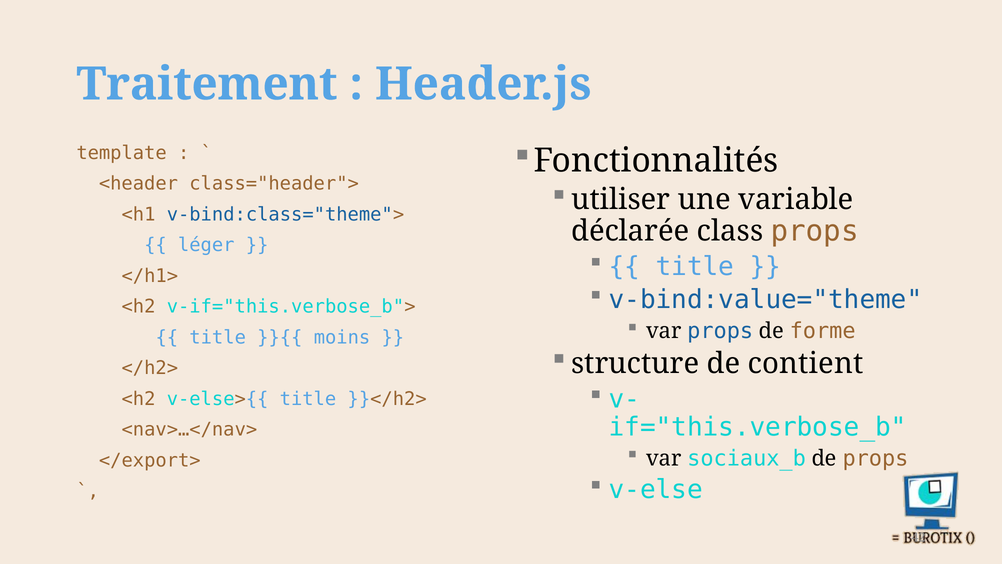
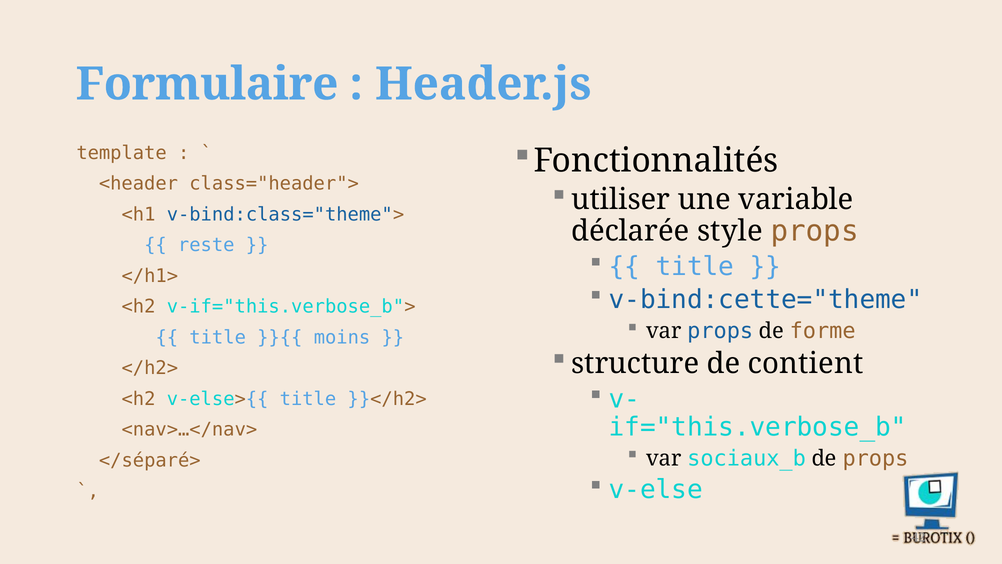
Traitement: Traitement -> Formulaire (207, 84)
class: class -> style (730, 231)
léger: léger -> reste (206, 245)
v-bind:value="theme: v-bind:value="theme -> v-bind:cette="theme (766, 300)
</export>: </export> -> </séparé> (150, 460)
